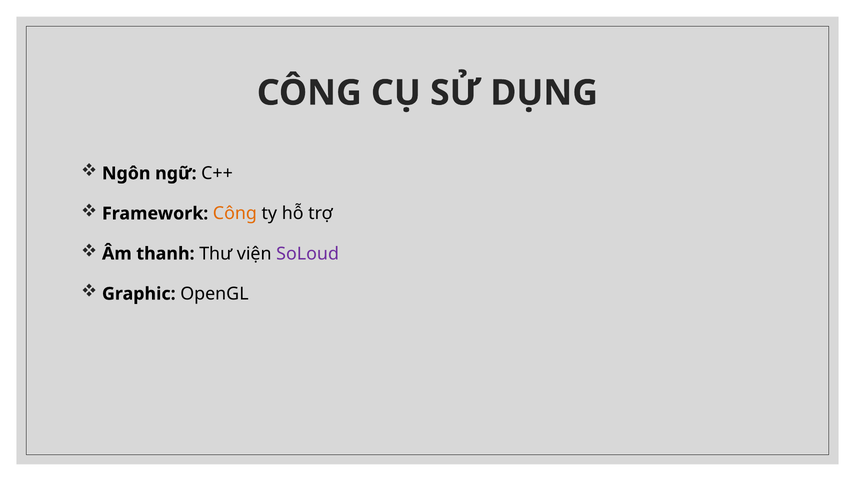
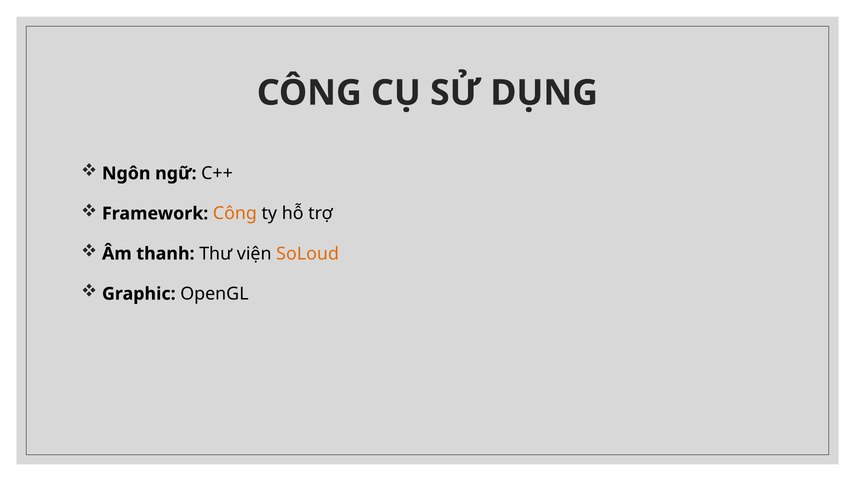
SoLoud colour: purple -> orange (308, 254)
